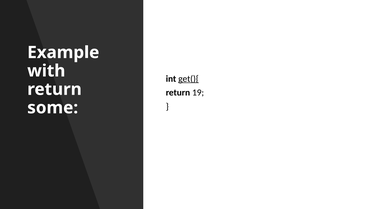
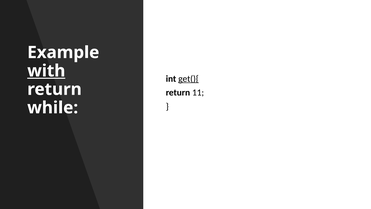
with underline: none -> present (46, 71)
19: 19 -> 11 (198, 92)
some: some -> while (53, 108)
